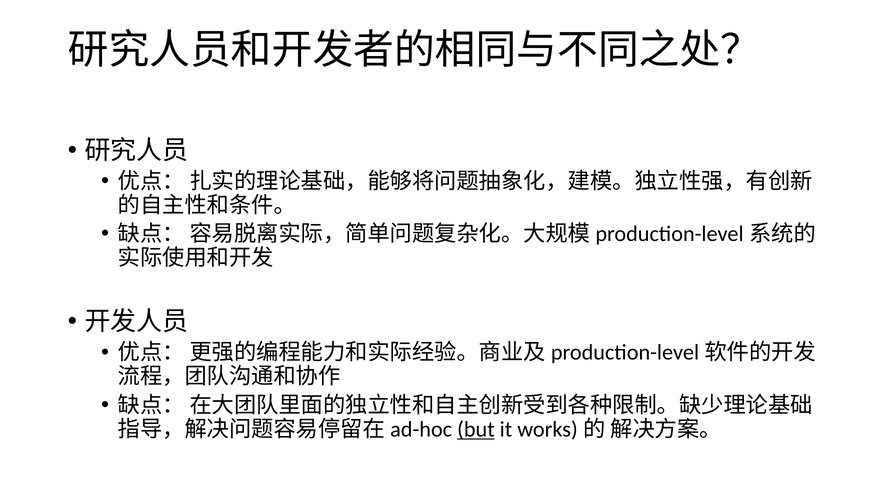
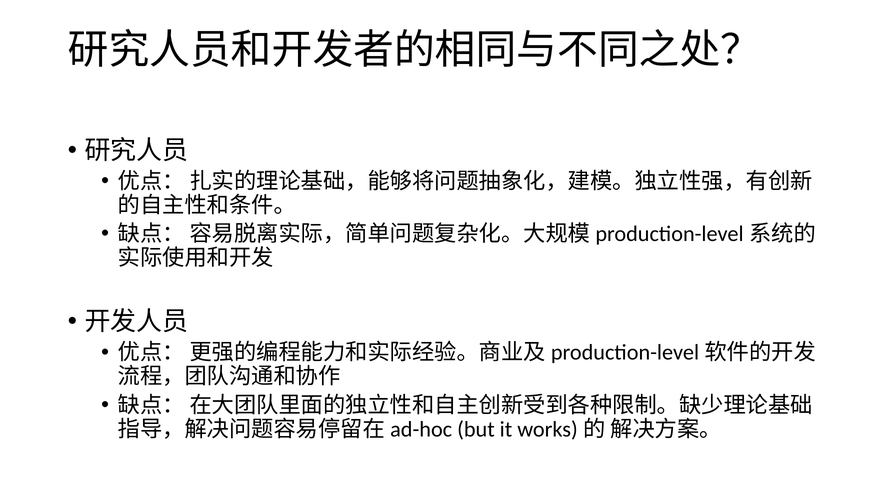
but underline: present -> none (476, 429)
